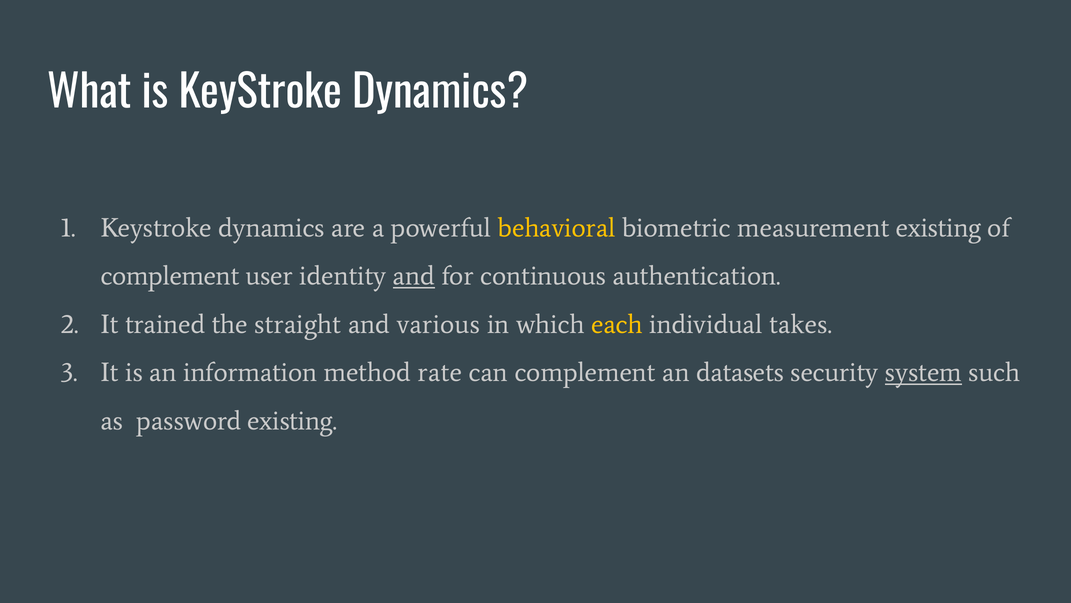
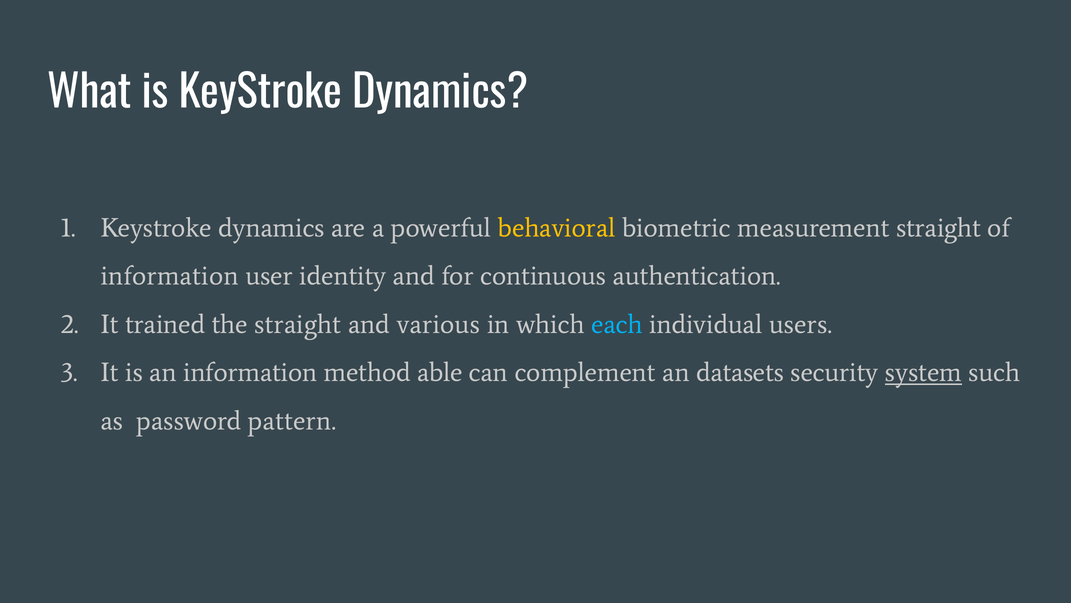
measurement existing: existing -> straight (938, 228)
complement: complement -> information (170, 276)
and underline: present -> none (414, 276)
each colour: yellow -> light blue (617, 324)
takes: takes -> users (801, 324)
rate: rate -> able (440, 372)
password existing: existing -> pattern (292, 420)
